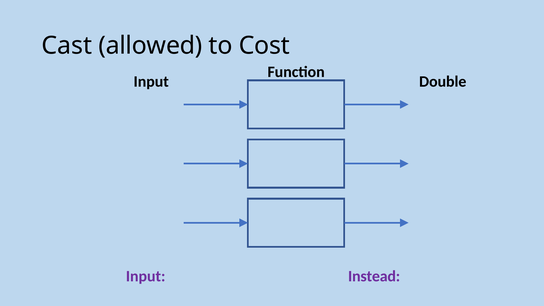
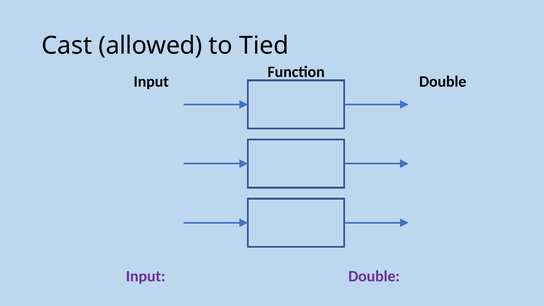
Cost: Cost -> Tied (264, 46)
Instead: Instead -> Double (374, 276)
